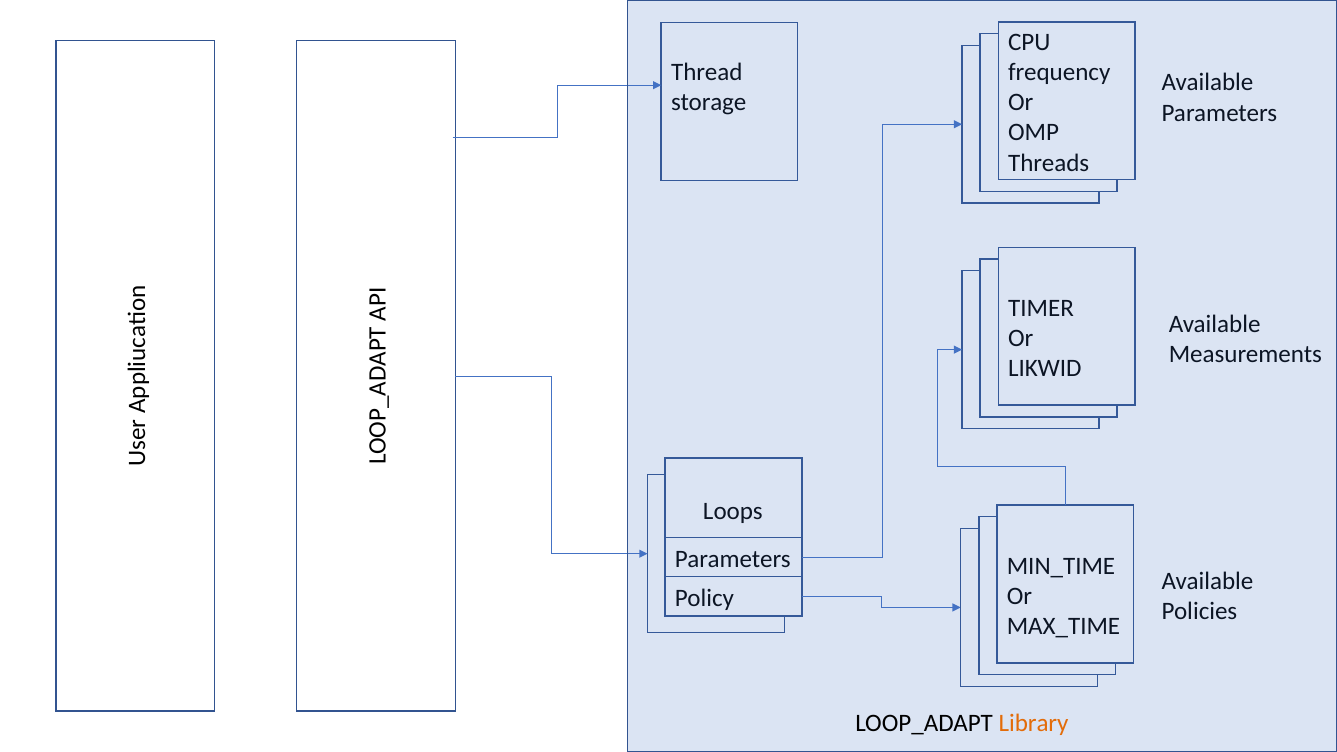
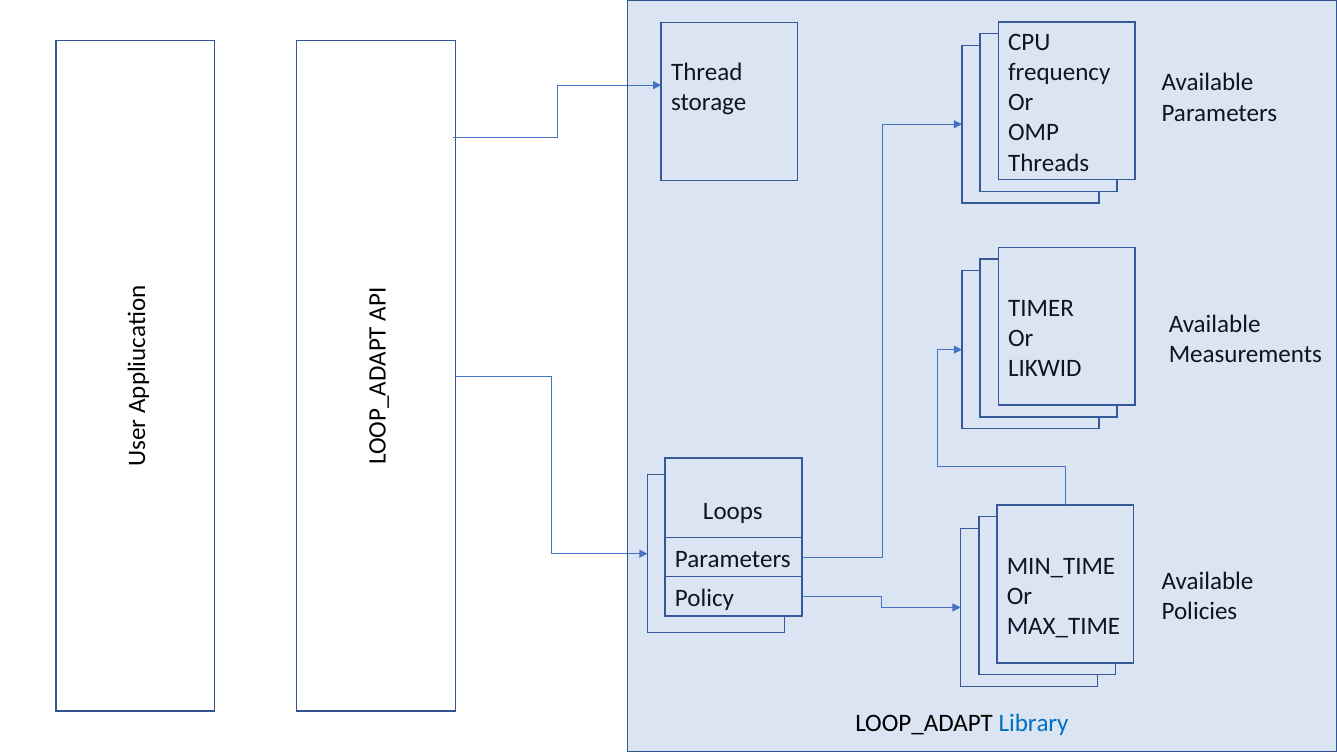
Library colour: orange -> blue (1034, 723)
